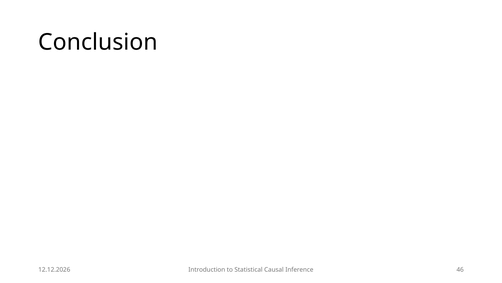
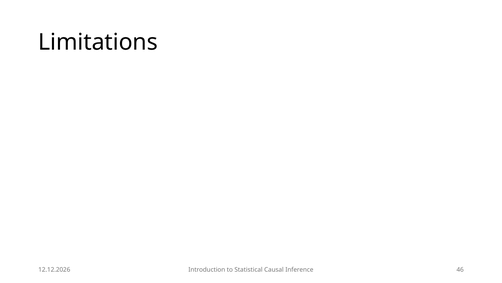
Conclusion: Conclusion -> Limitations (98, 42)
